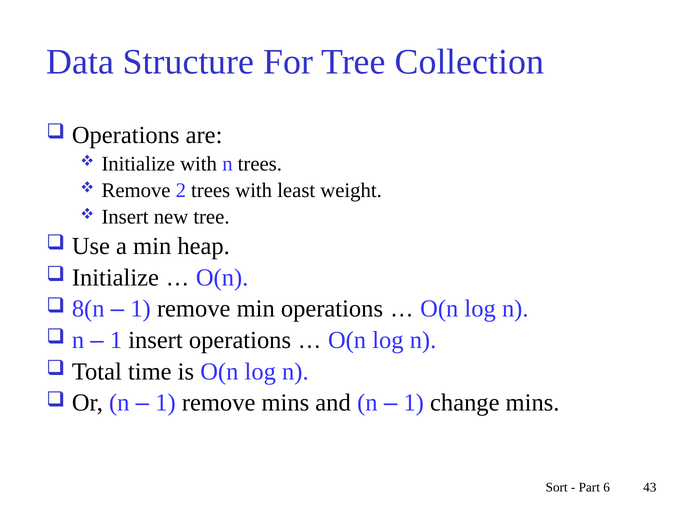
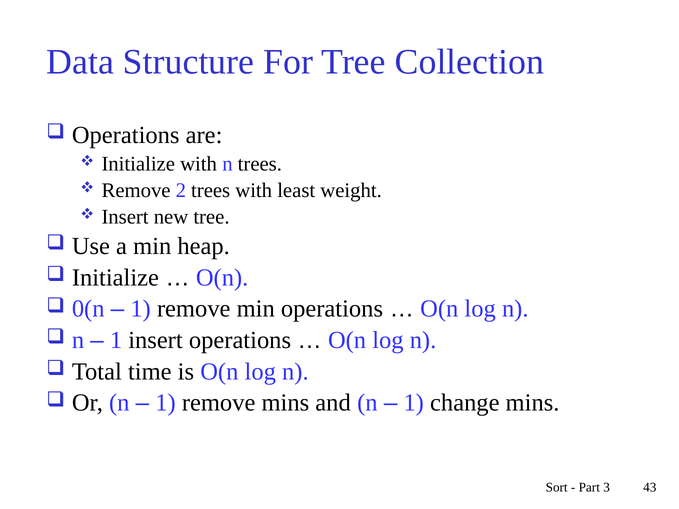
8(n: 8(n -> 0(n (88, 309)
6: 6 -> 3 (607, 488)
